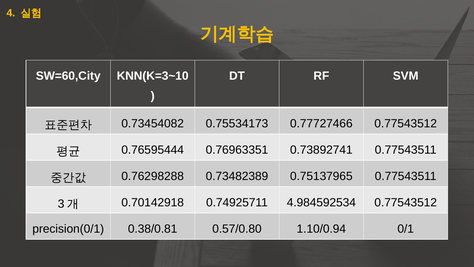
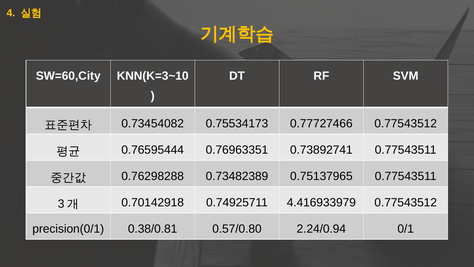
4.984592534: 4.984592534 -> 4.416933979 (321, 202)
1.10/0.94: 1.10/0.94 -> 2.24/0.94 (321, 228)
